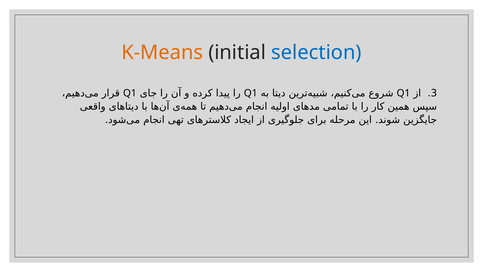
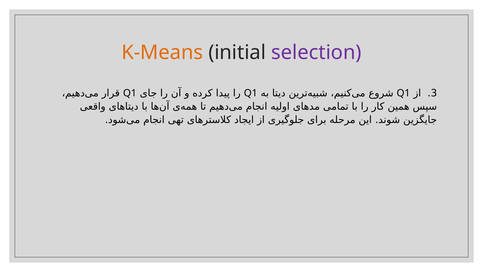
selection colour: blue -> purple (316, 52)
